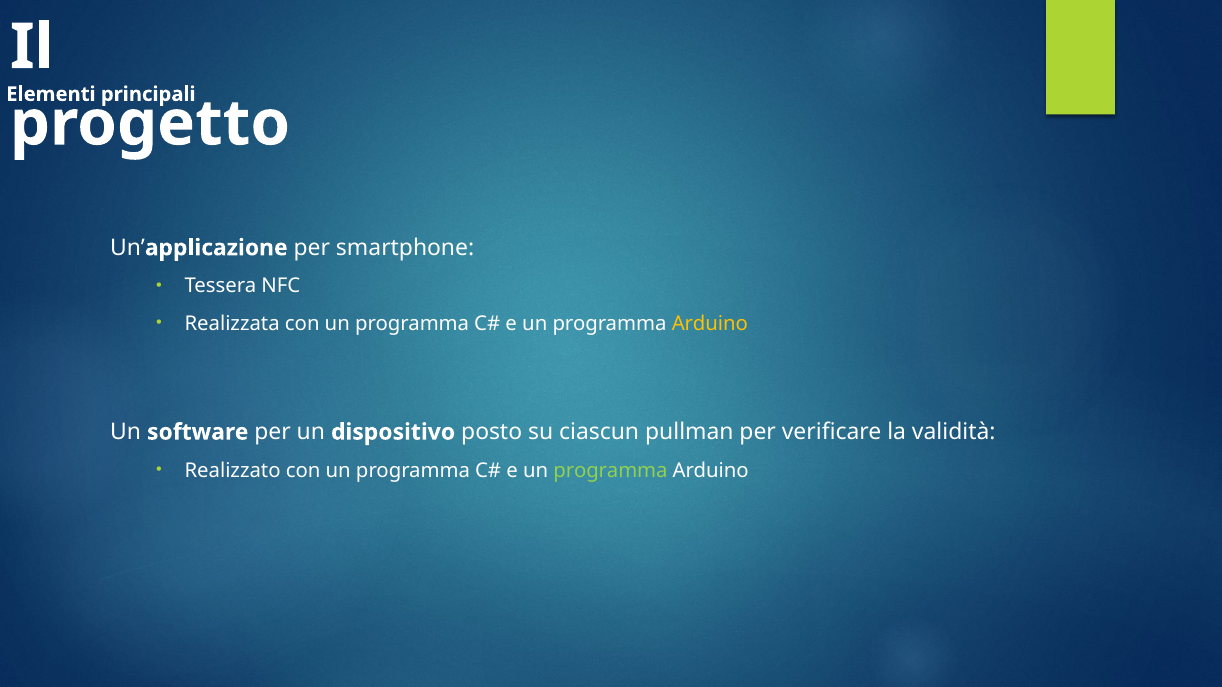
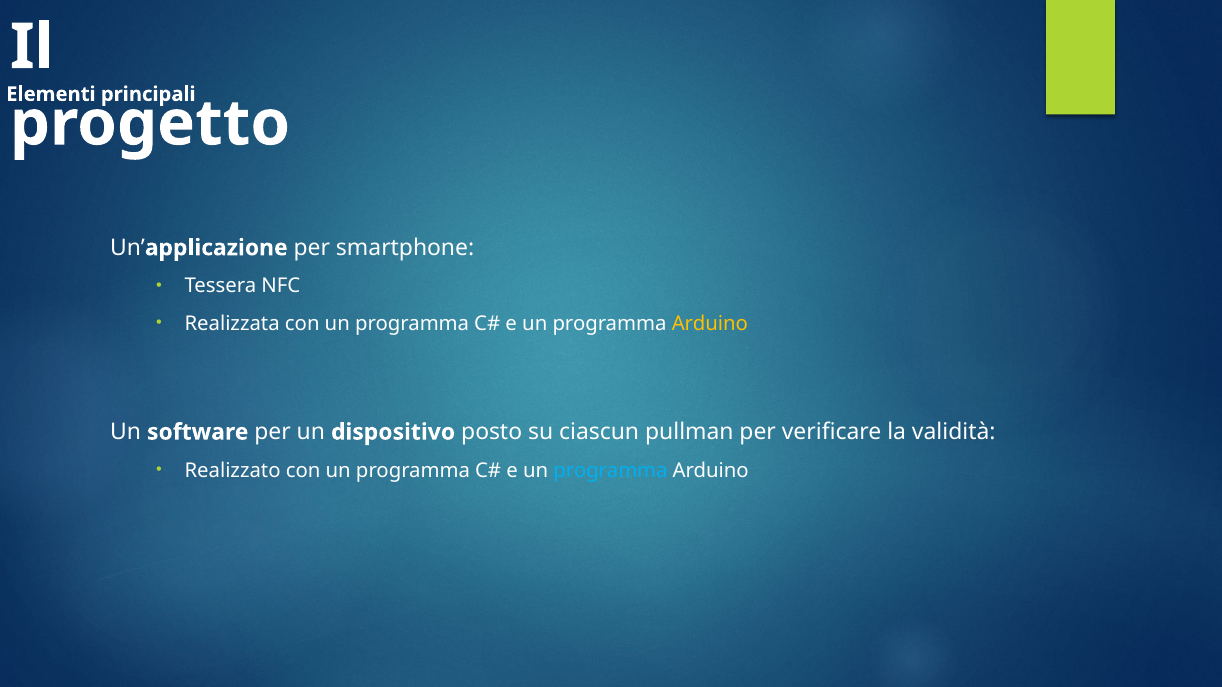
programma colour: light green -> light blue (610, 471)
